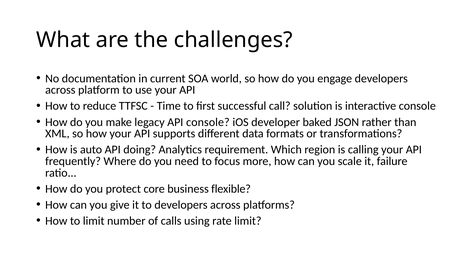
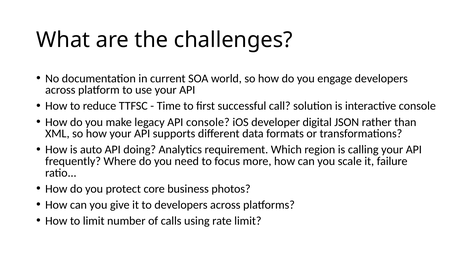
baked: baked -> digital (317, 122)
flexible: flexible -> photos (231, 189)
